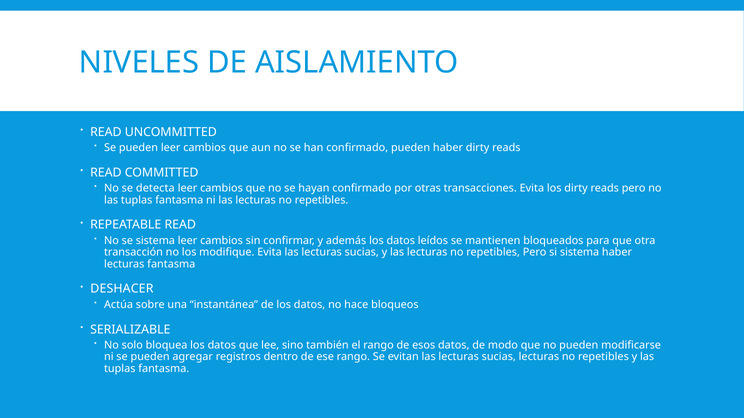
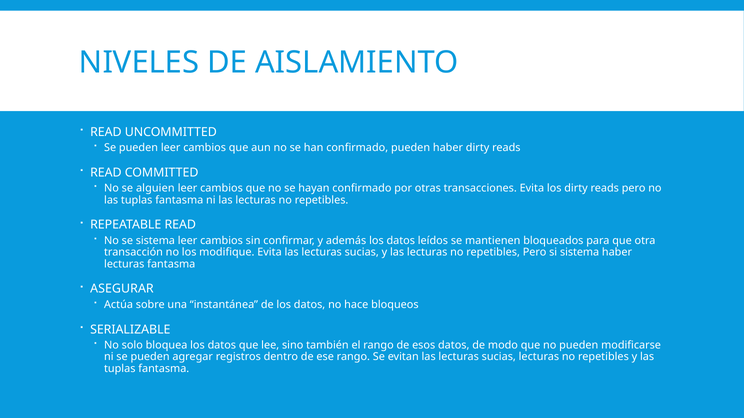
detecta: detecta -> alguien (155, 188)
DESHACER: DESHACER -> ASEGURAR (122, 289)
